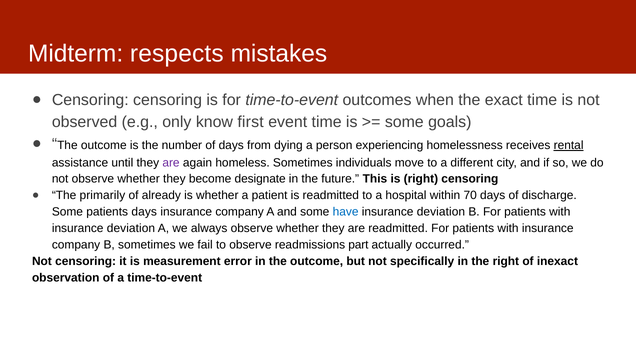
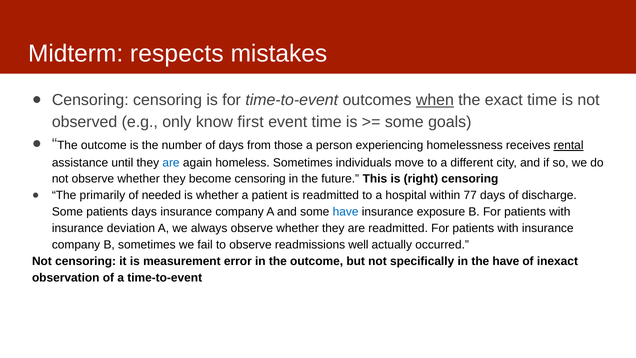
when underline: none -> present (435, 100)
dying: dying -> those (289, 145)
are colour: purple -> blue (171, 162)
become designate: designate -> censoring (260, 179)
already: already -> needed (161, 195)
70: 70 -> 77 (470, 195)
deviation: deviation -> exposure (441, 212)
part: part -> well (358, 245)
the right: right -> have (506, 261)
